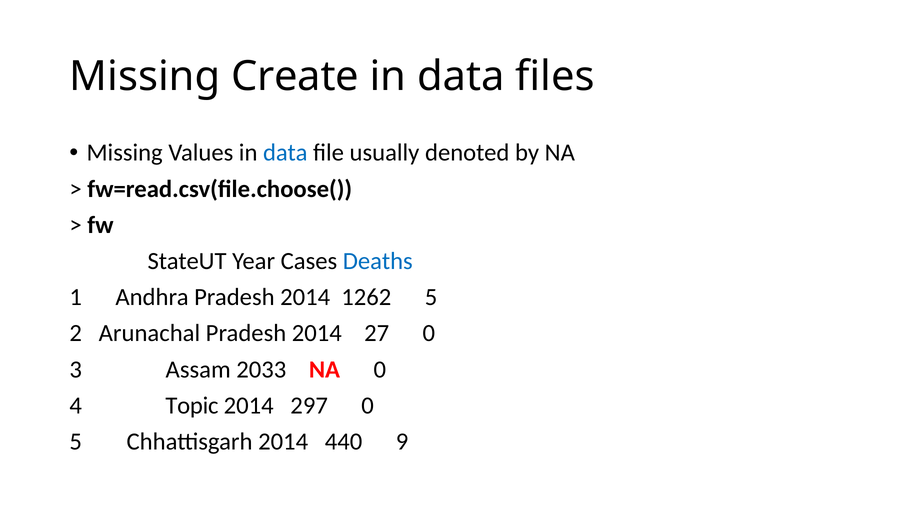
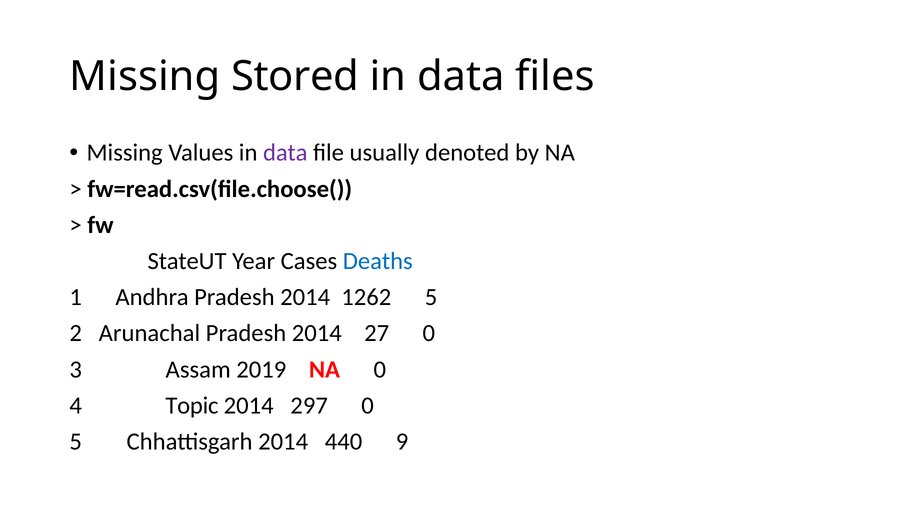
Create: Create -> Stored (295, 77)
data colour: blue -> purple (285, 153)
2033: 2033 -> 2019 (261, 370)
